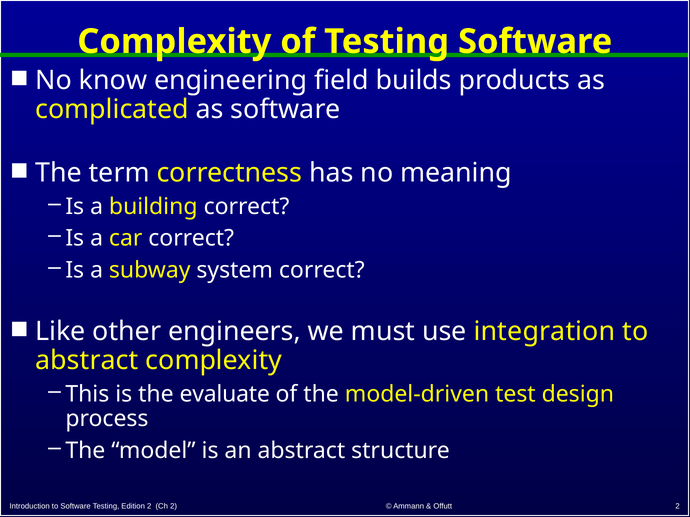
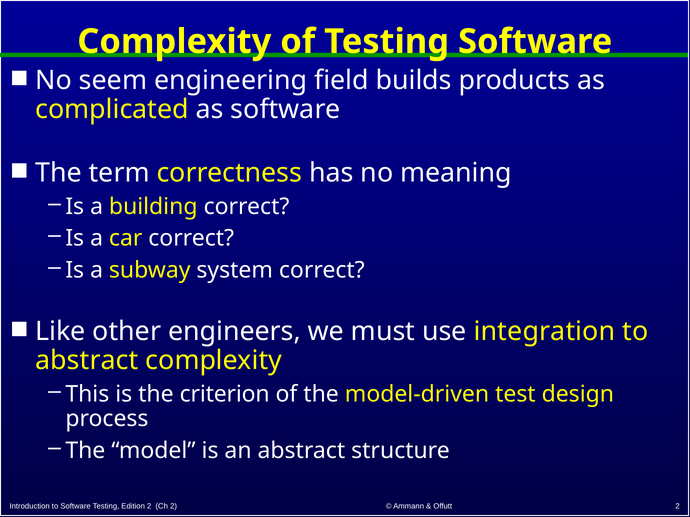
know: know -> seem (113, 80)
evaluate: evaluate -> criterion (225, 394)
